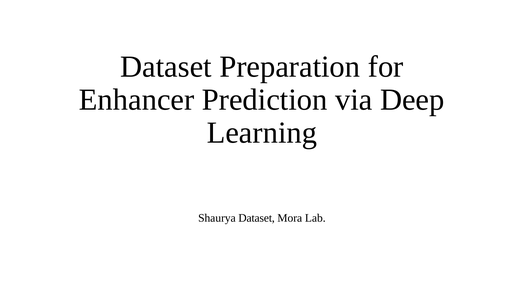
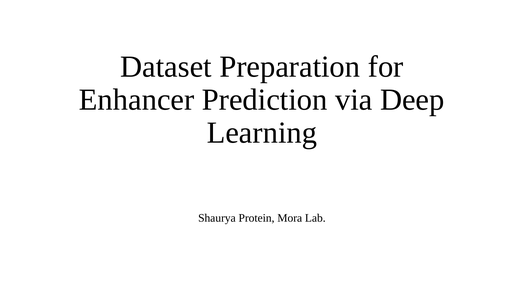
Shaurya Dataset: Dataset -> Protein (257, 218)
